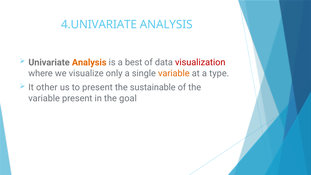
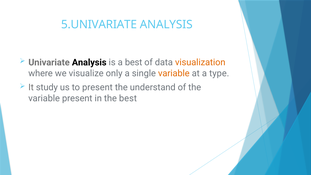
4.UNIVARIATE: 4.UNIVARIATE -> 5.UNIVARIATE (99, 25)
Analysis colour: orange -> black (89, 62)
visualization colour: red -> orange (200, 62)
other: other -> study (47, 87)
sustainable: sustainable -> understand (153, 87)
the goal: goal -> best (128, 98)
